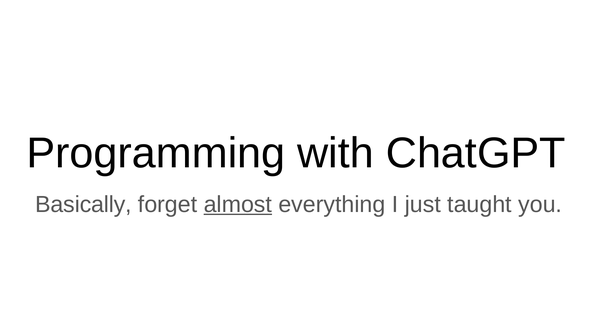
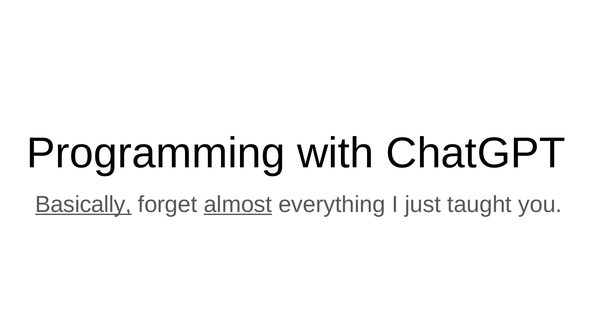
Basically underline: none -> present (84, 205)
